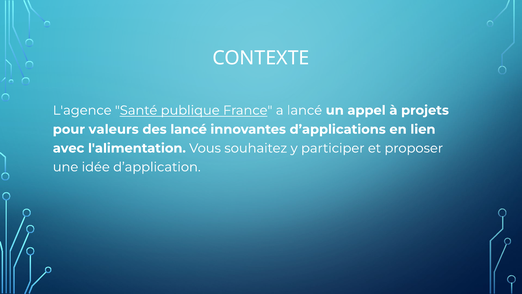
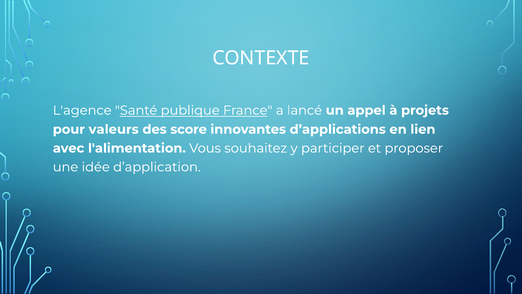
des lancé: lancé -> score (189, 129)
